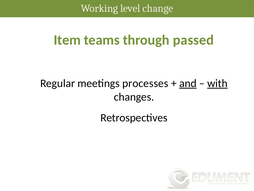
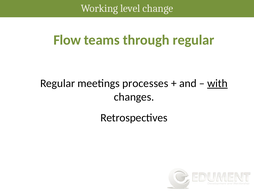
Item: Item -> Flow (67, 40)
through passed: passed -> regular (193, 40)
and underline: present -> none (188, 83)
